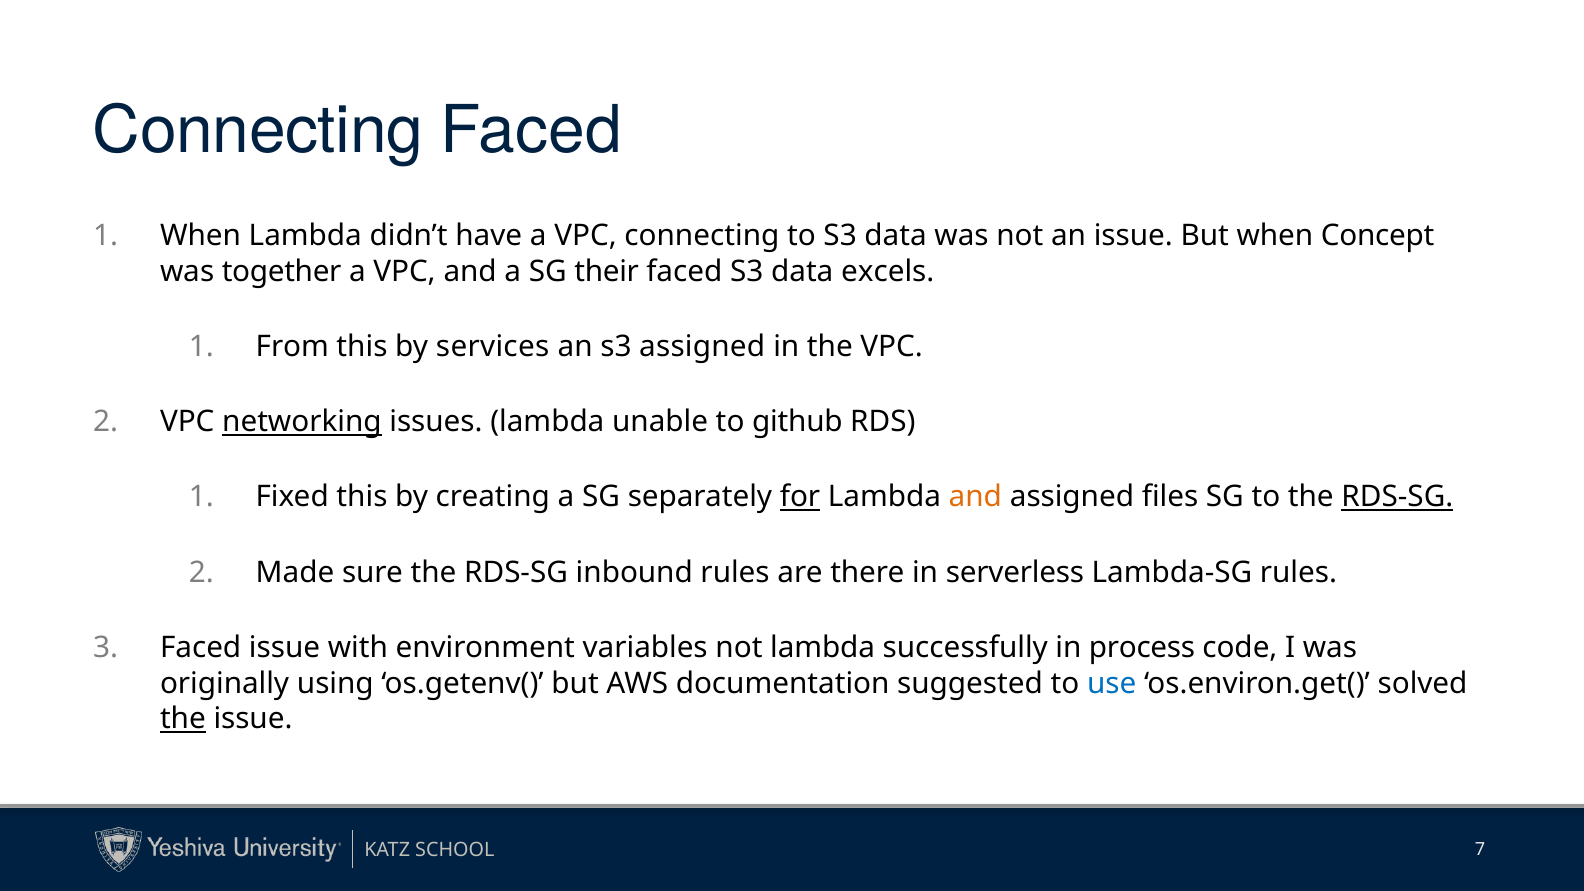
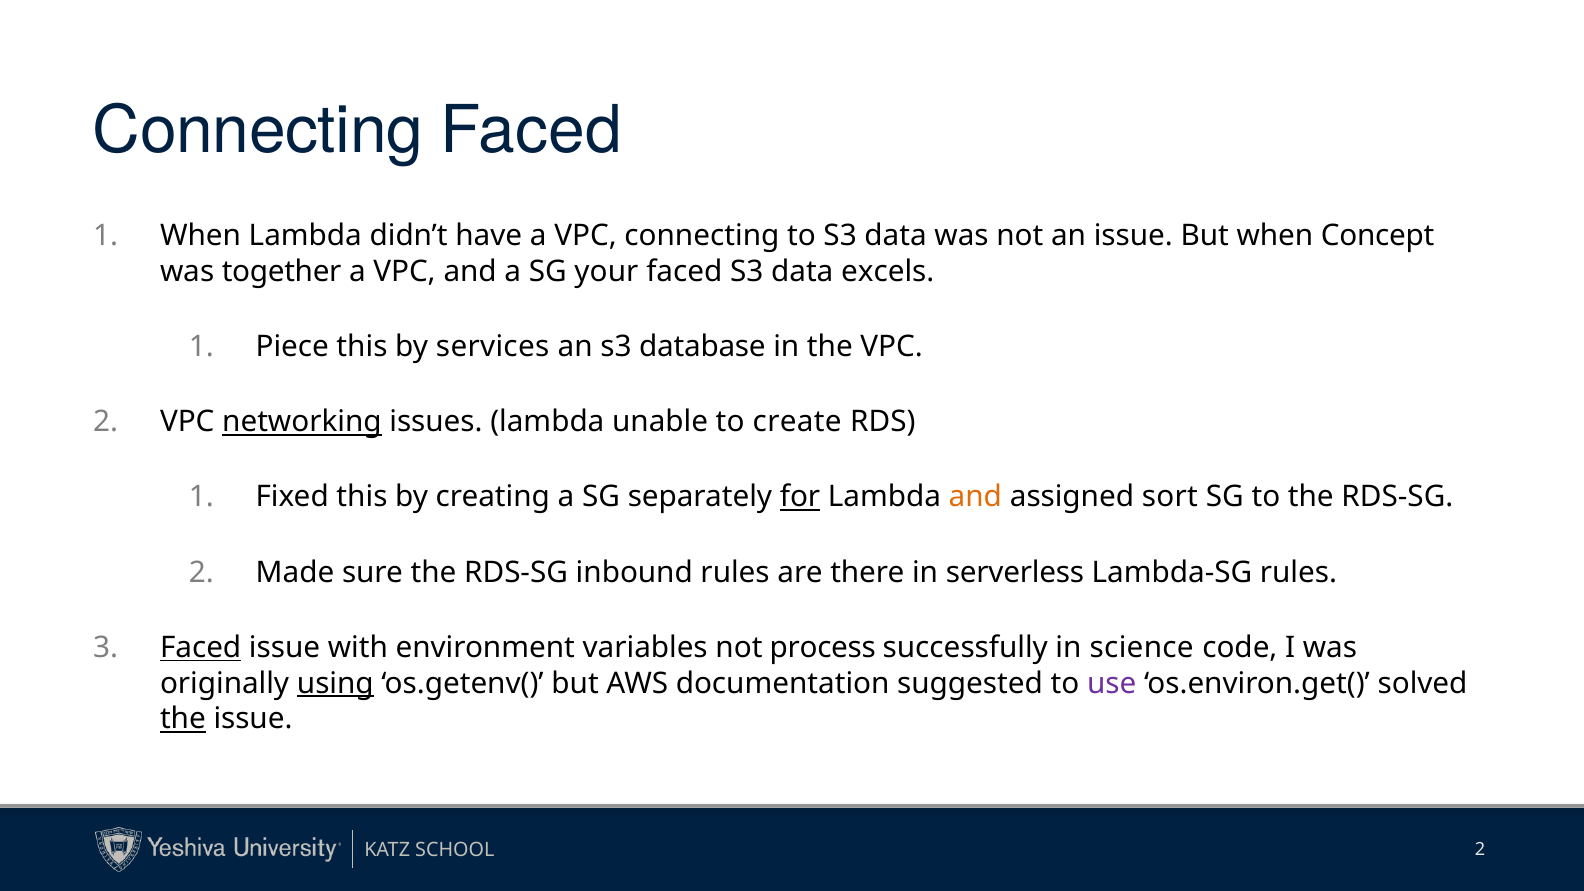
their: their -> your (606, 271)
From: From -> Piece (292, 347)
s3 assigned: assigned -> database (702, 347)
github: github -> create (797, 422)
files: files -> sort (1170, 497)
RDS-SG underline: present -> none (1397, 497)
Faced underline: none -> present (201, 648)
not lambda: lambda -> process (823, 648)
process: process -> science (1142, 648)
using underline: none -> present (335, 683)
use colour: blue -> purple (1112, 683)
7: 7 -> 2 (1480, 850)
